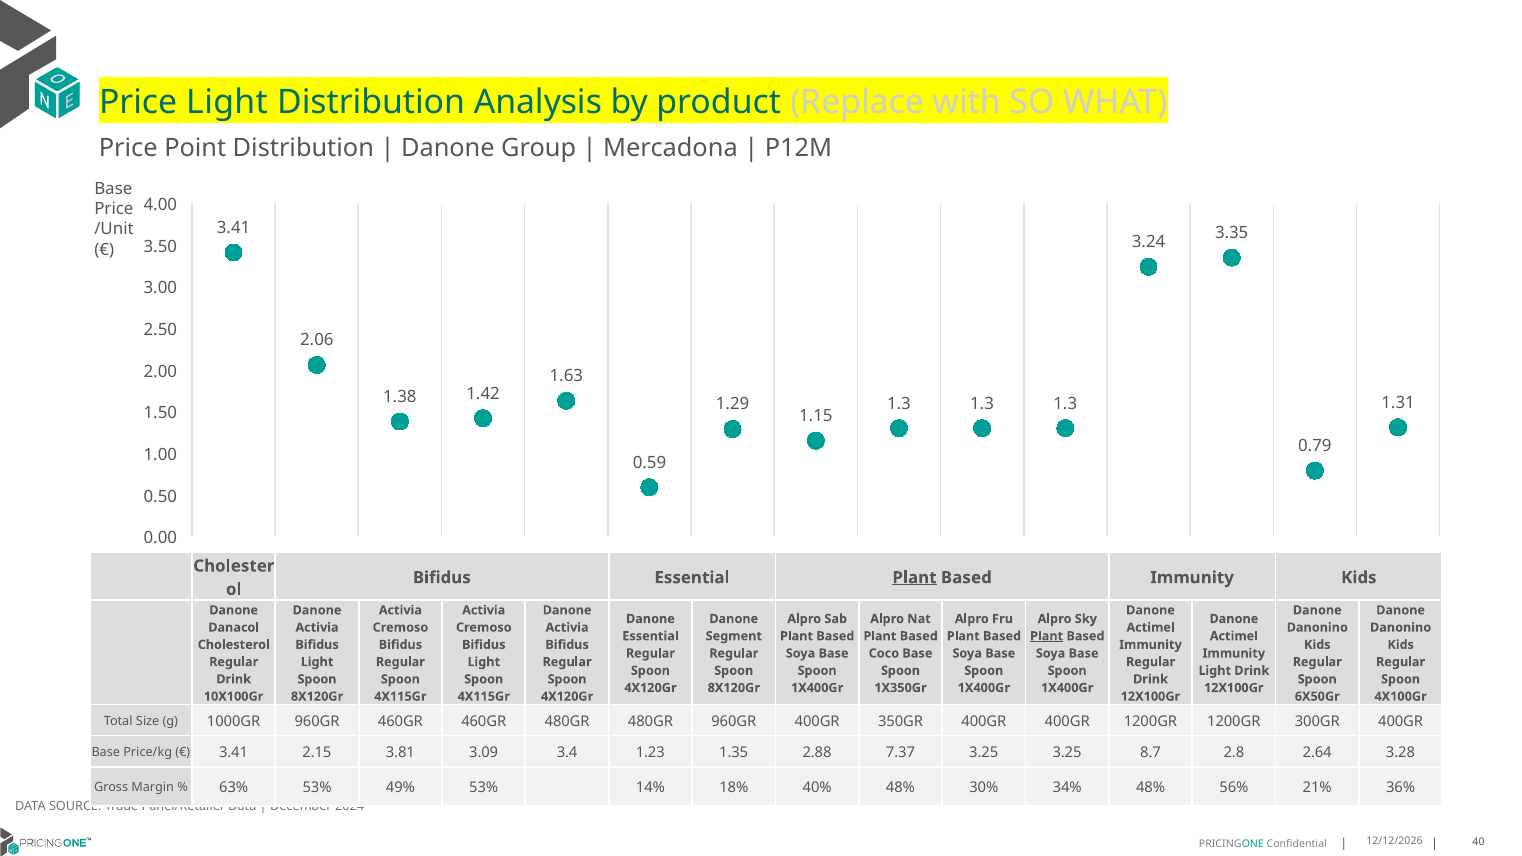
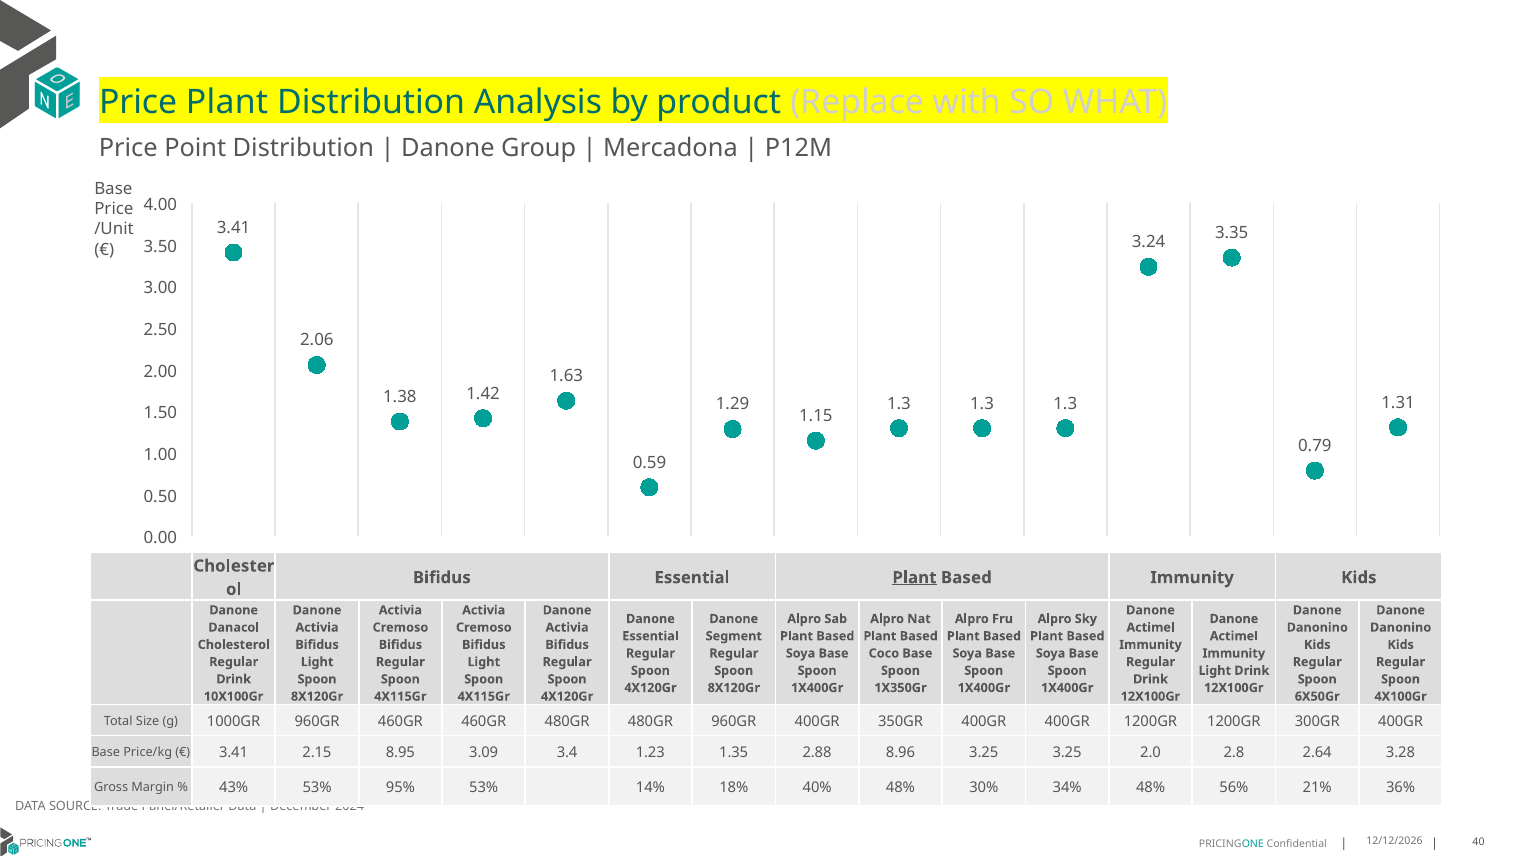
Price Light: Light -> Plant (227, 102)
Plant underline: present -> none (1047, 636)
3.81: 3.81 -> 8.95 (400, 752)
7.37: 7.37 -> 8.96 (900, 752)
8.7: 8.7 -> 2.0 (1151, 752)
63%: 63% -> 43% (234, 788)
49%: 49% -> 95% (400, 788)
